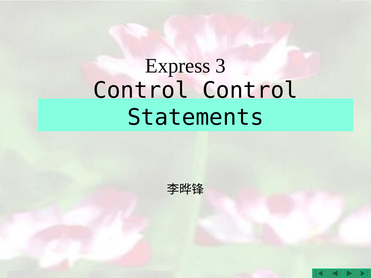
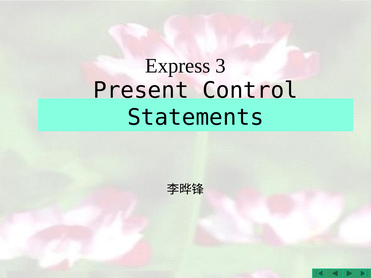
Control: Control -> Present (141, 90)
